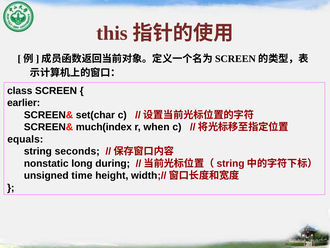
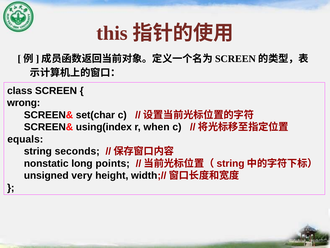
earlier: earlier -> wrong (24, 103)
much(index: much(index -> using(index (104, 127)
during: during -> points (113, 163)
time: time -> very (82, 175)
